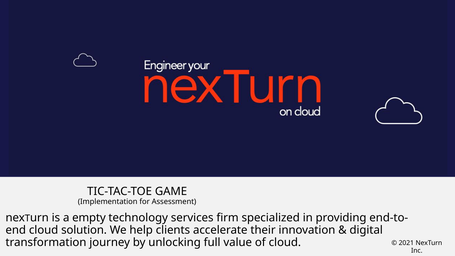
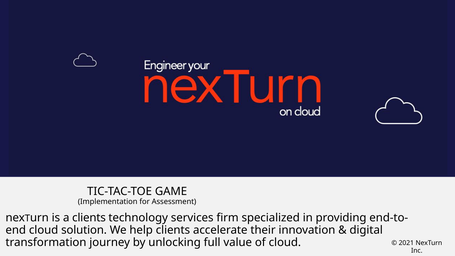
a empty: empty -> clients (89, 218)
